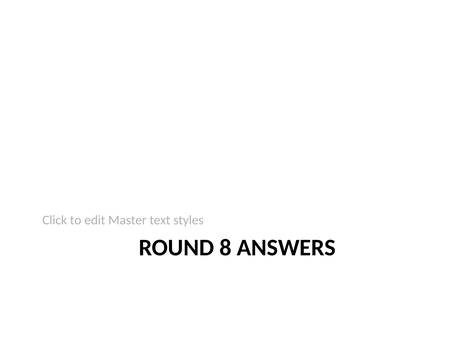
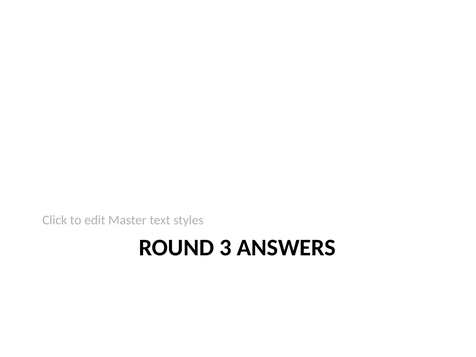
8: 8 -> 3 (225, 248)
